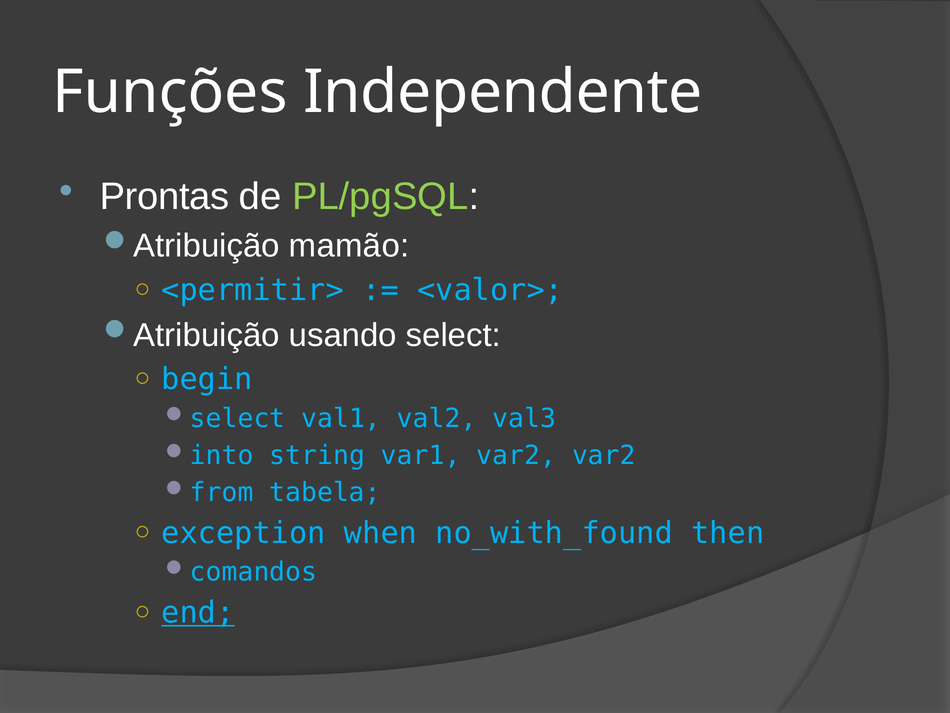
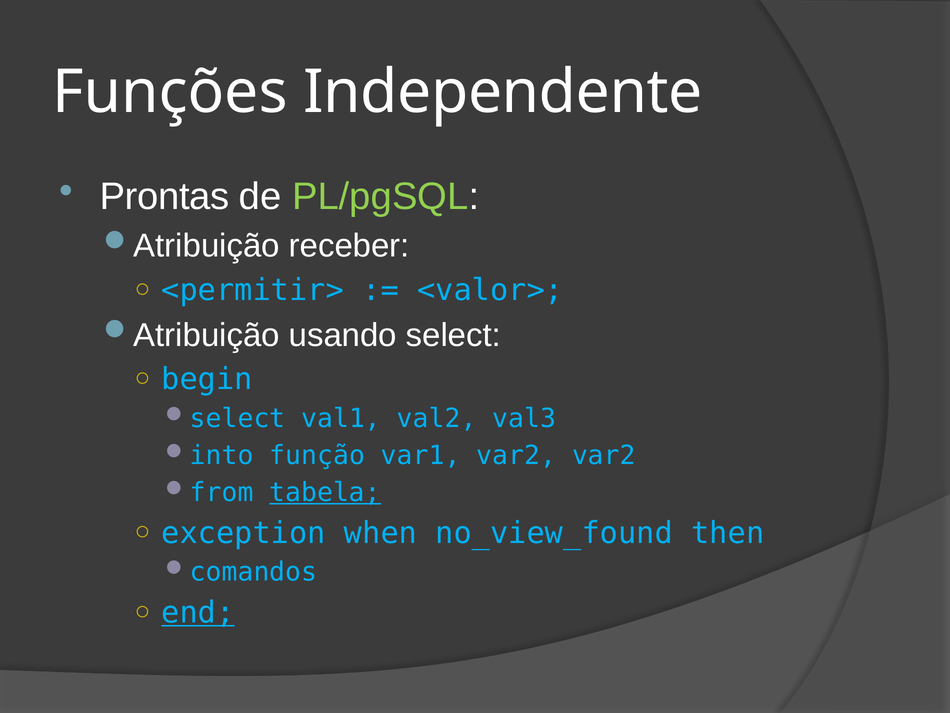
mamão: mamão -> receber (349, 246)
string: string -> função (317, 455)
tabela underline: none -> present (325, 492)
no_with_found: no_with_found -> no_view_found (554, 533)
